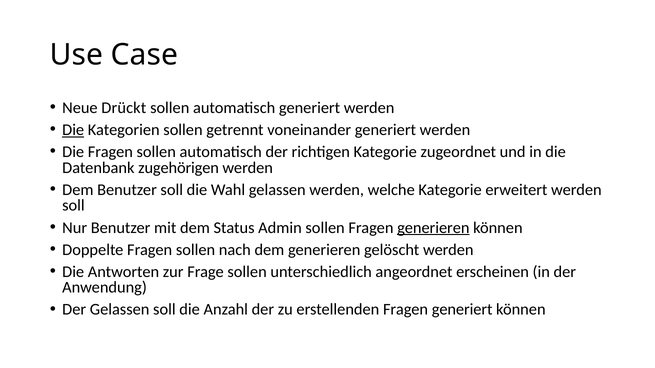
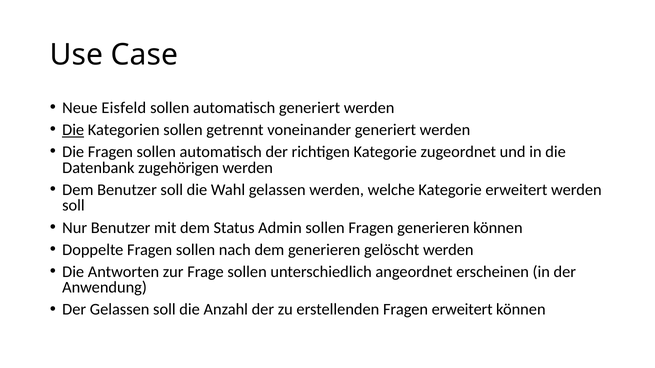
Drückt: Drückt -> Eisfeld (124, 108)
generieren underline: present -> none (433, 228)
Fragen generiert: generiert -> erweitert (462, 310)
